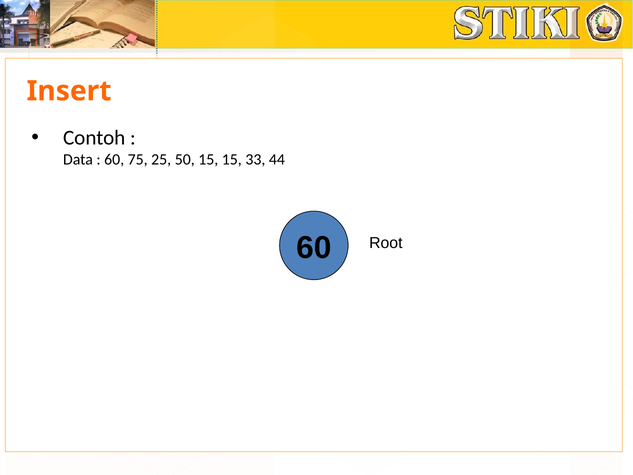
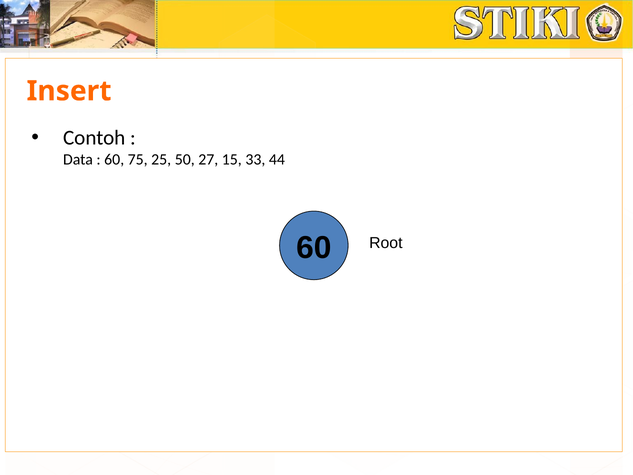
50 15: 15 -> 27 (208, 160)
